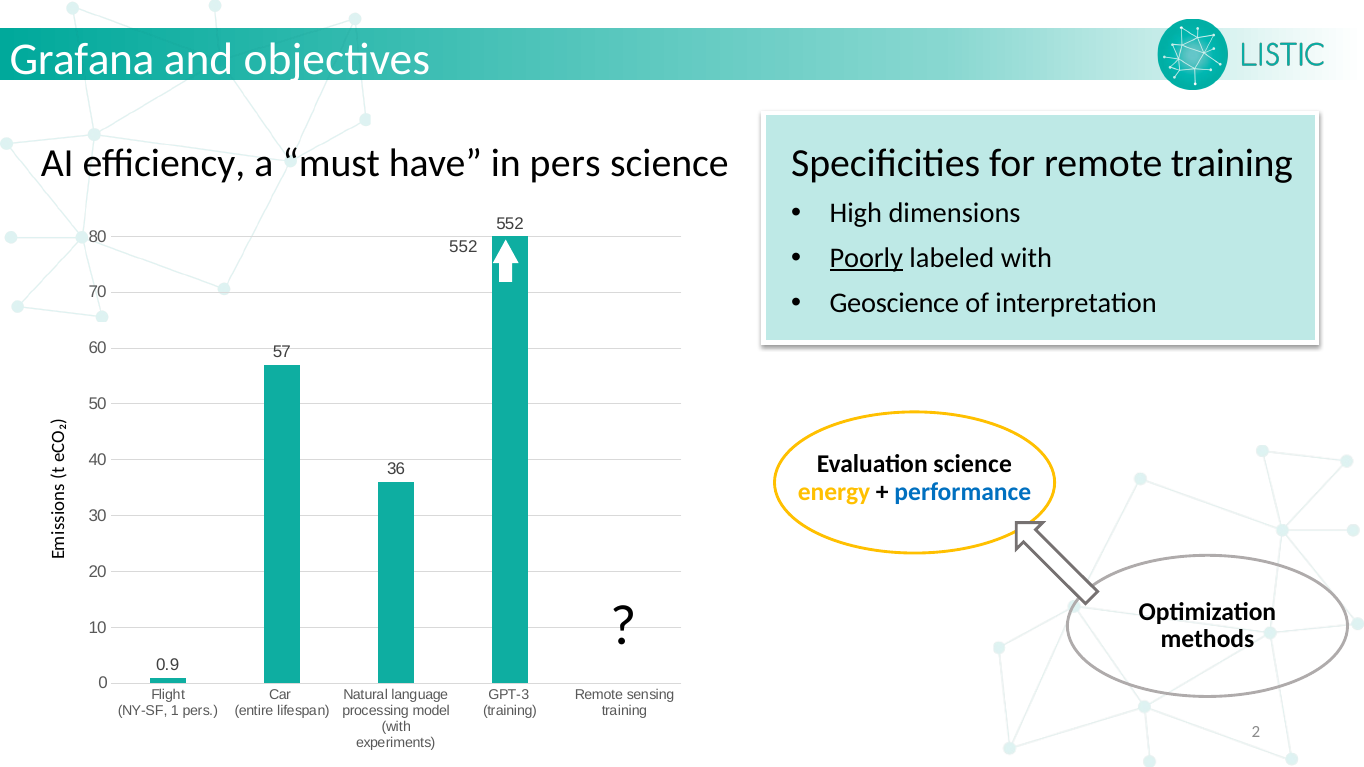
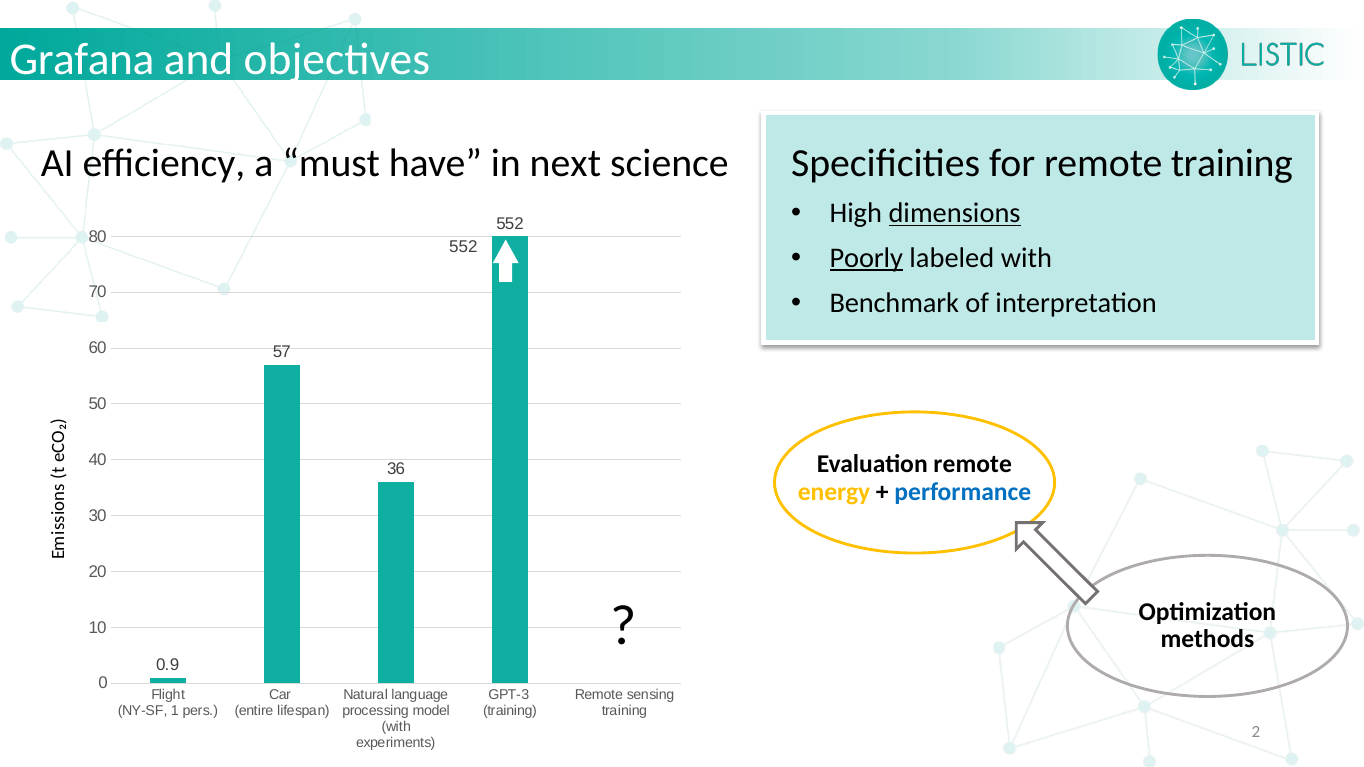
in pers: pers -> next (565, 164)
dimensions underline: none -> present (955, 213)
Geoscience: Geoscience -> Benchmark (894, 303)
Evaluation science: science -> remote (973, 465)
